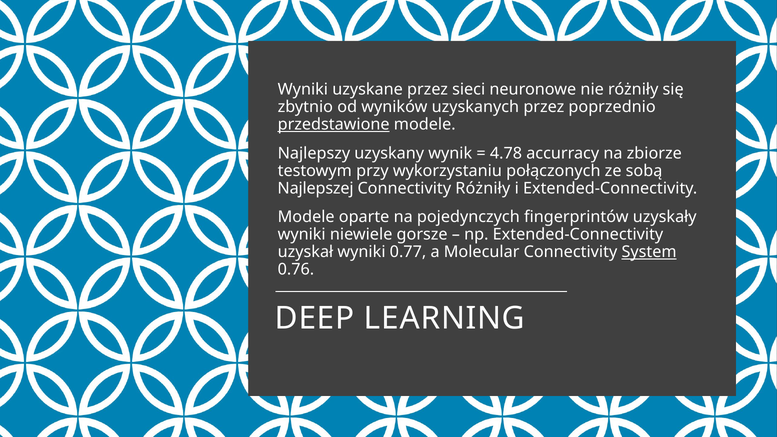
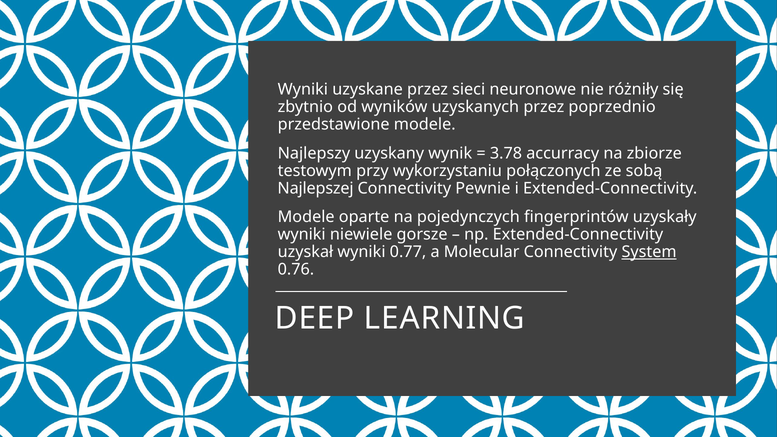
przedstawione underline: present -> none (334, 124)
4.78: 4.78 -> 3.78 (506, 153)
Connectivity Różniły: Różniły -> Pewnie (483, 188)
